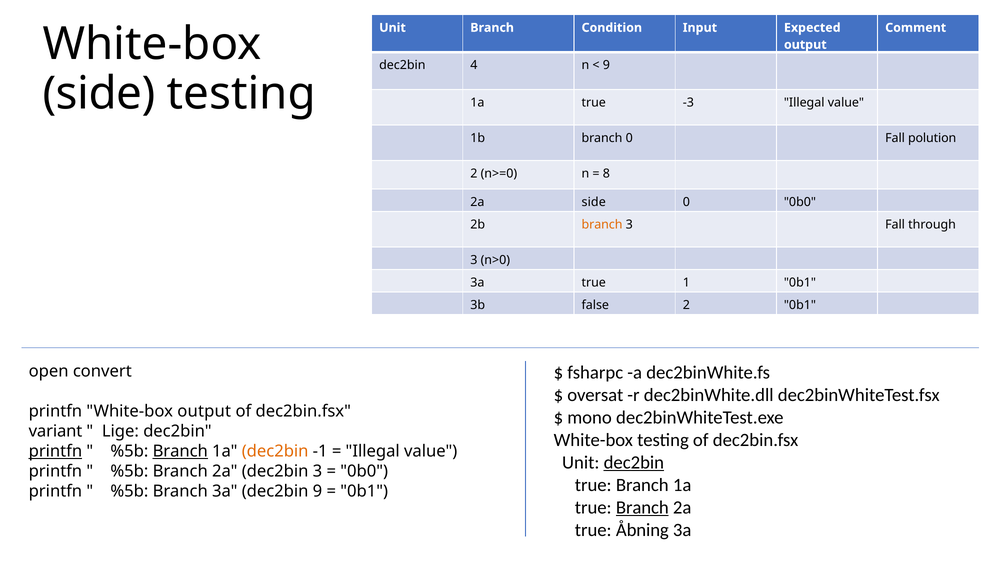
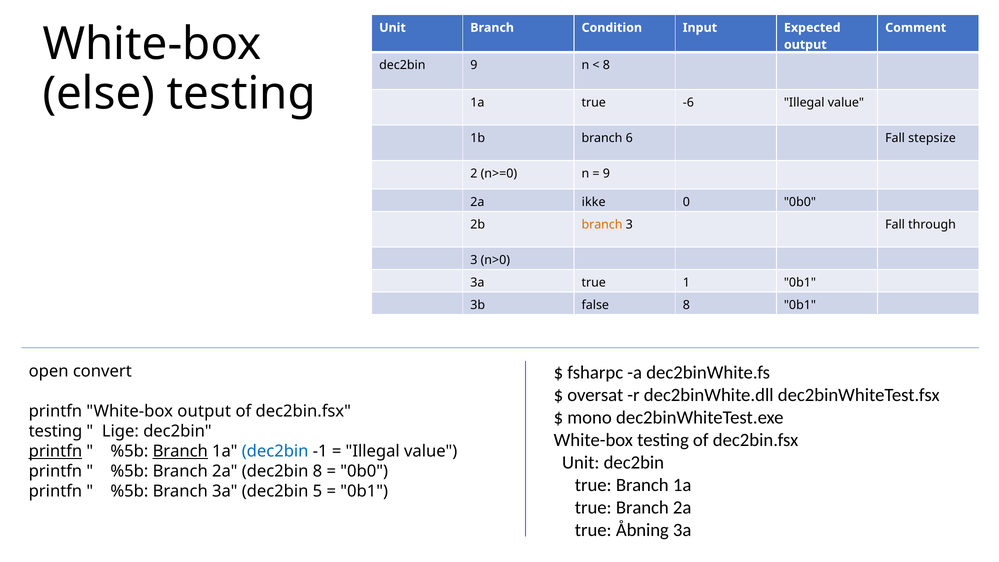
dec2bin 4: 4 -> 9 (474, 65)
9: 9 -> 8 (606, 65)
side: side -> else (99, 93)
-3: -3 -> -6 (688, 103)
branch 0: 0 -> 6 (629, 138)
polution: polution -> stepsize (932, 138)
8: 8 -> 9 (606, 174)
2a side: side -> ikke (594, 202)
false 2: 2 -> 8 (686, 305)
variant: variant -> testing (55, 431)
dec2bin colour: orange -> blue (275, 451)
dec2bin underline: present -> none (634, 463)
dec2bin 3: 3 -> 8 (317, 471)
dec2bin 9: 9 -> 5 (317, 491)
Branch underline: present -> none (642, 507)
